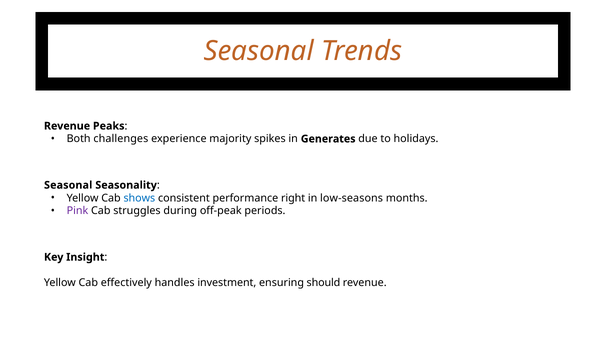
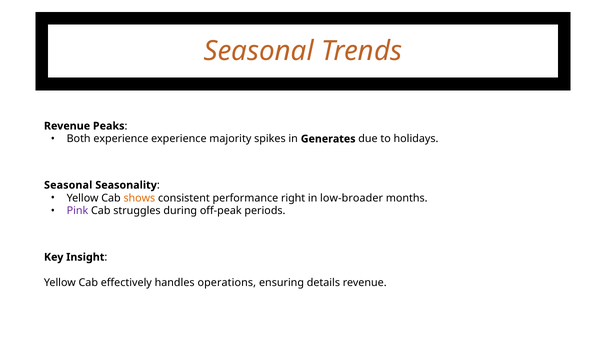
Both challenges: challenges -> experience (121, 139)
shows colour: blue -> orange (139, 198)
low-seasons: low-seasons -> low-broader (352, 198)
investment: investment -> operations (227, 283)
should: should -> details (323, 283)
